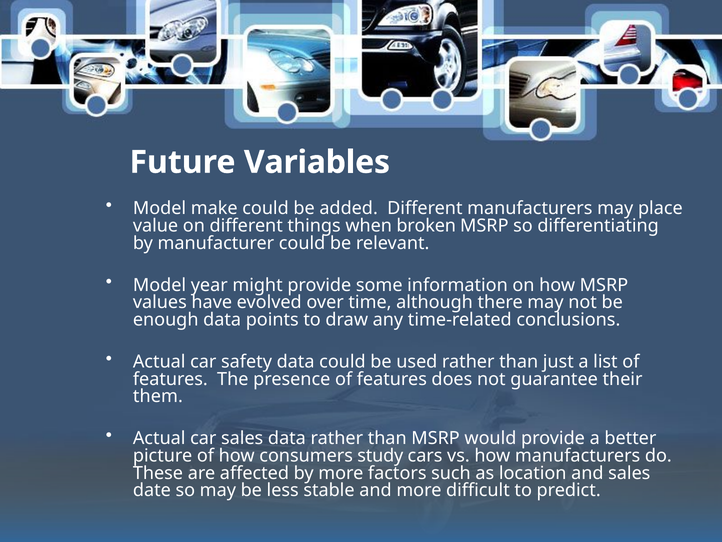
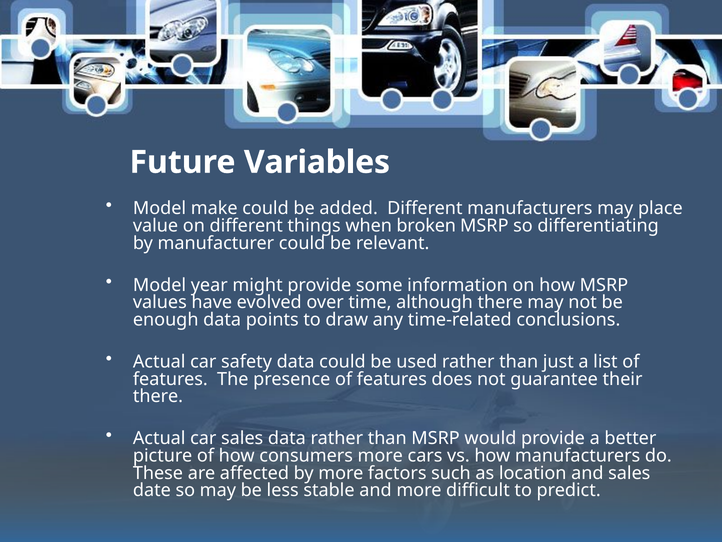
them: them -> there (158, 396)
consumers study: study -> more (380, 455)
